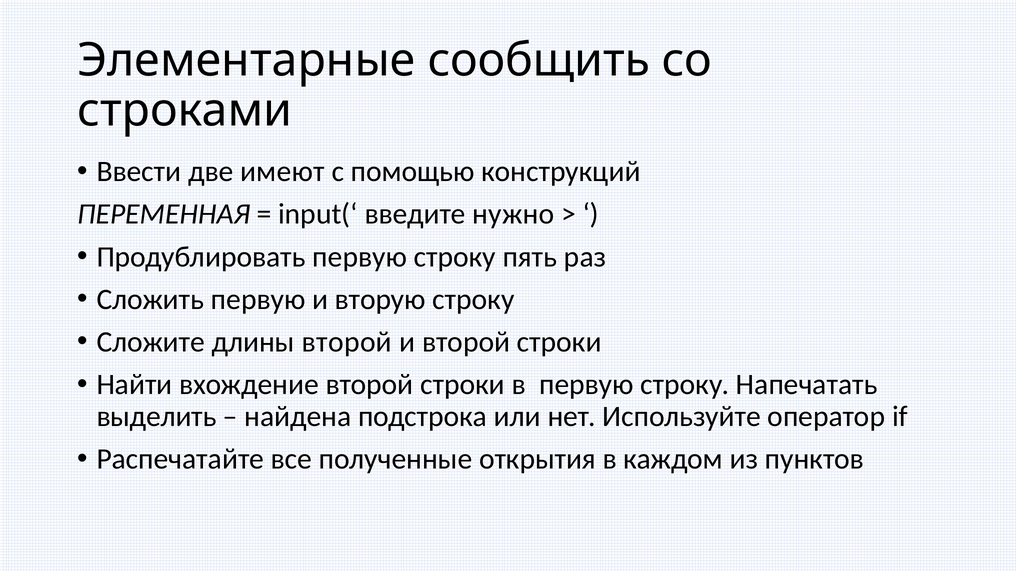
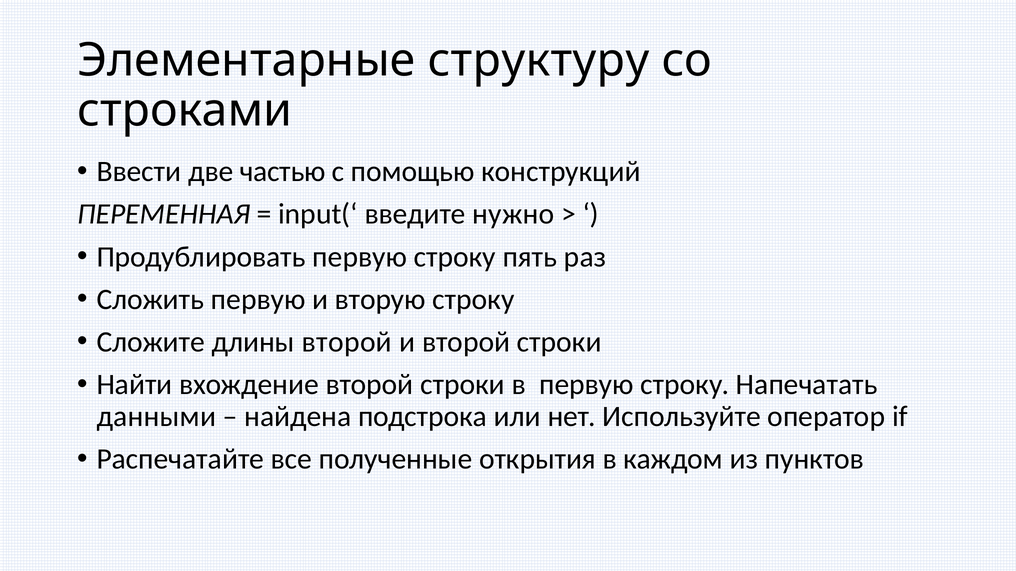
сообщить: сообщить -> структуру (538, 60)
имеют: имеют -> частью (283, 172)
выделить: выделить -> данными (156, 417)
